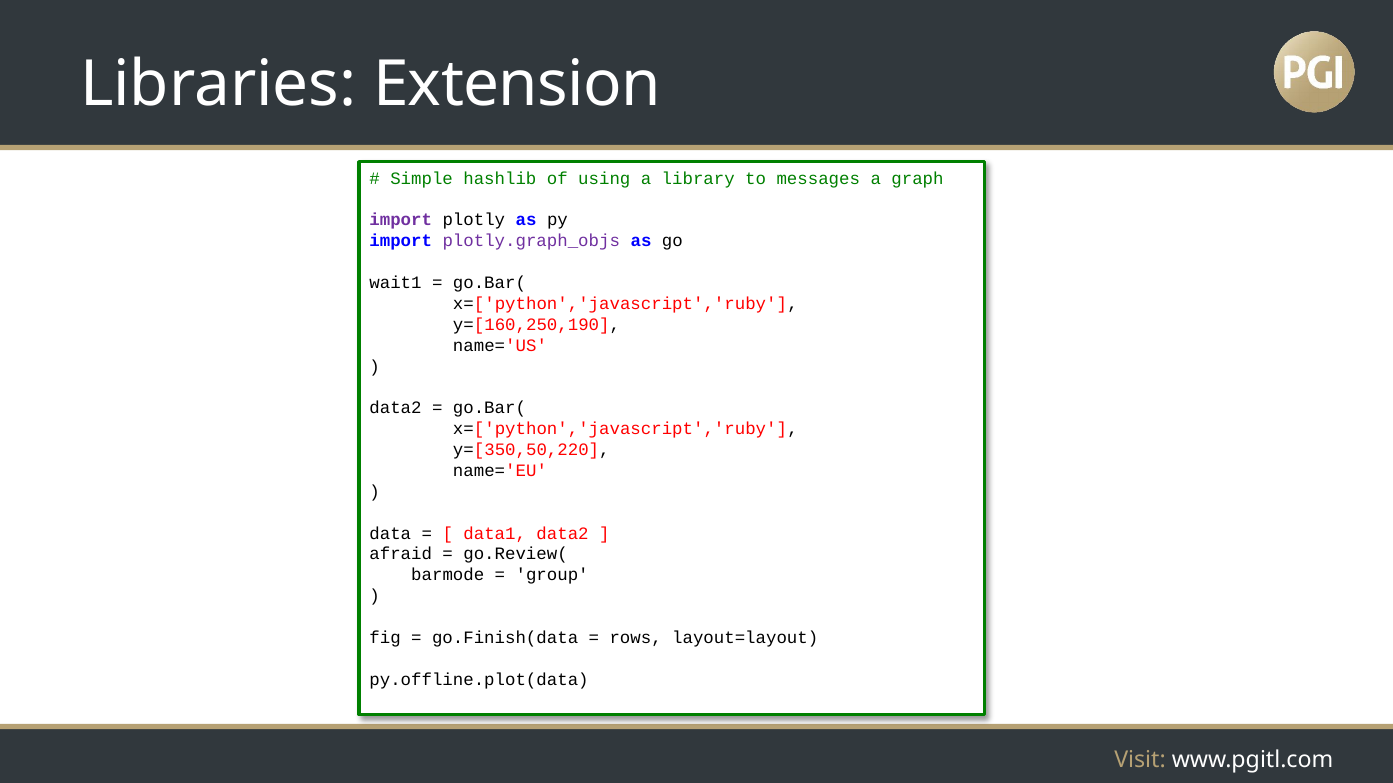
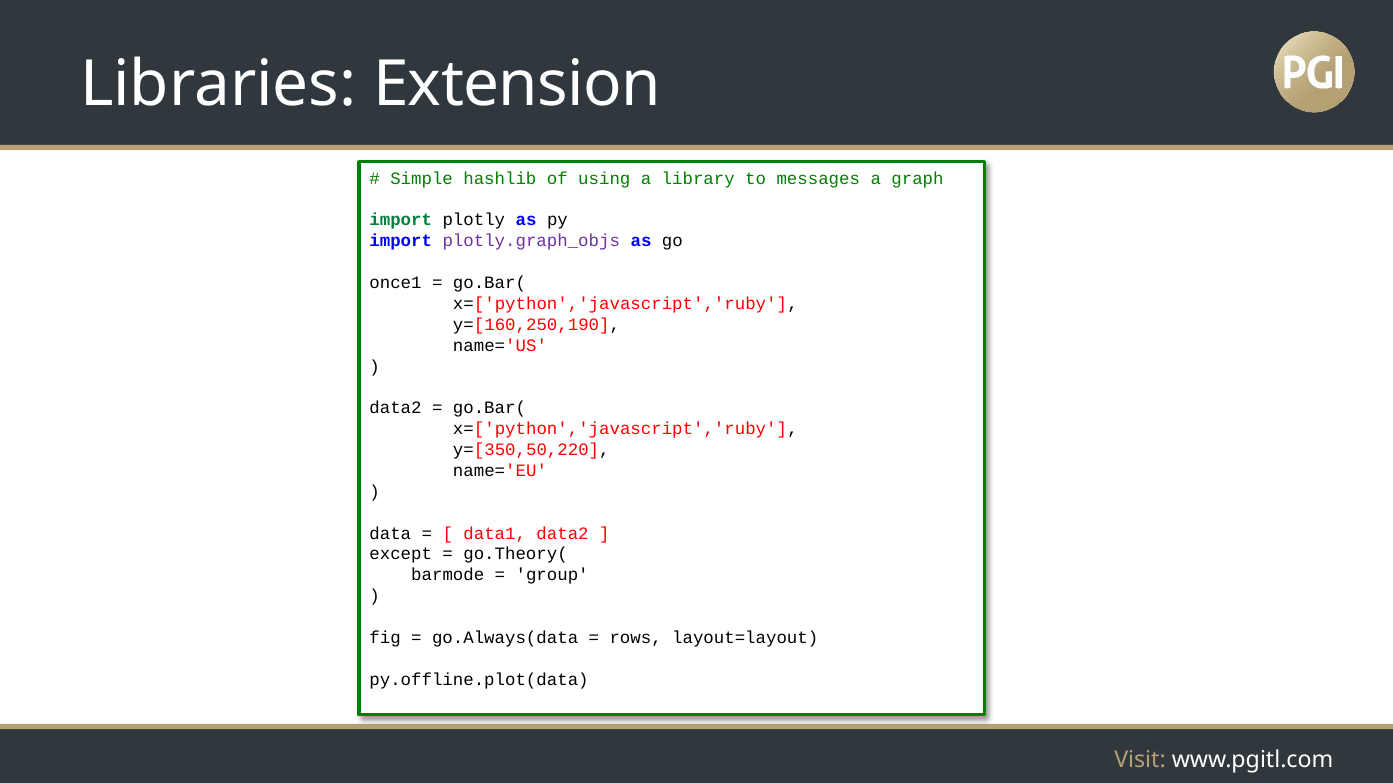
import colour: purple -> green (401, 220)
wait1: wait1 -> once1 (396, 283)
afraid: afraid -> except (401, 555)
go.Review(: go.Review( -> go.Theory( (516, 555)
go.Finish(data: go.Finish(data -> go.Always(data (505, 638)
